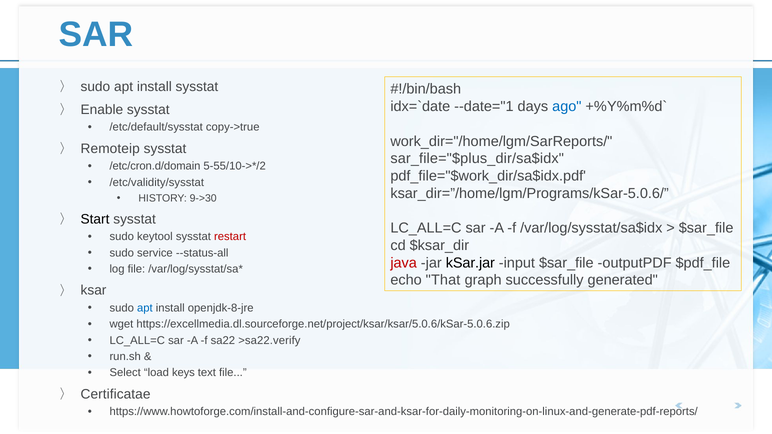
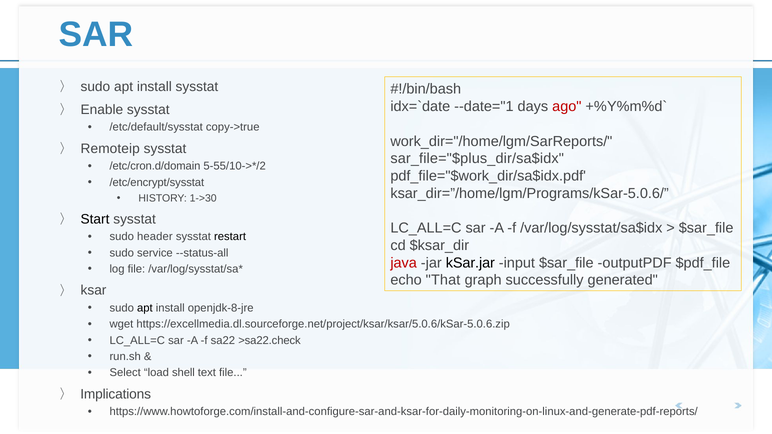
ago colour: blue -> red (567, 107)
/etc/validity/sysstat: /etc/validity/sysstat -> /etc/encrypt/sysstat (157, 182)
9->30: 9->30 -> 1->30 (203, 198)
keytool: keytool -> header (155, 237)
restart colour: red -> black (230, 237)
apt colour: blue -> black (145, 308)
>sa22.verify: >sa22.verify -> >sa22.check (269, 340)
keys: keys -> shell (183, 373)
Certificatae: Certificatae -> Implications (116, 394)
